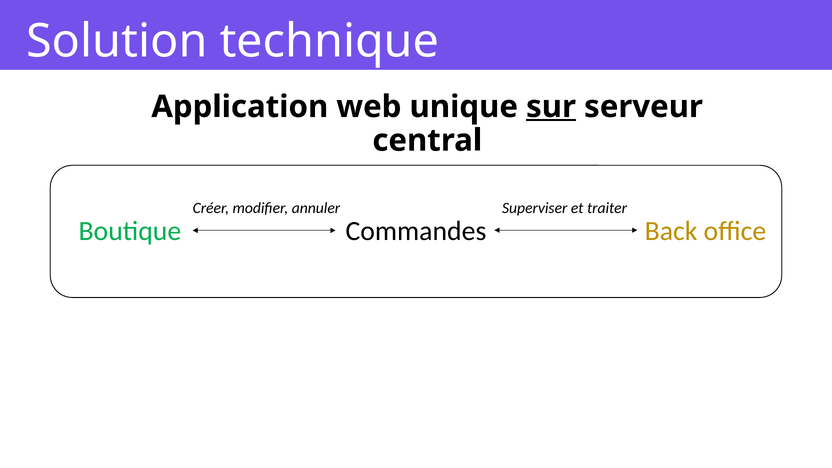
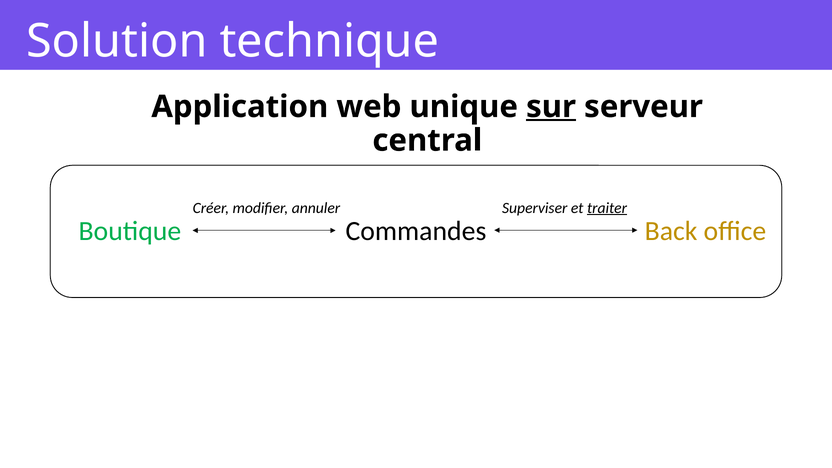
traiter underline: none -> present (607, 208)
